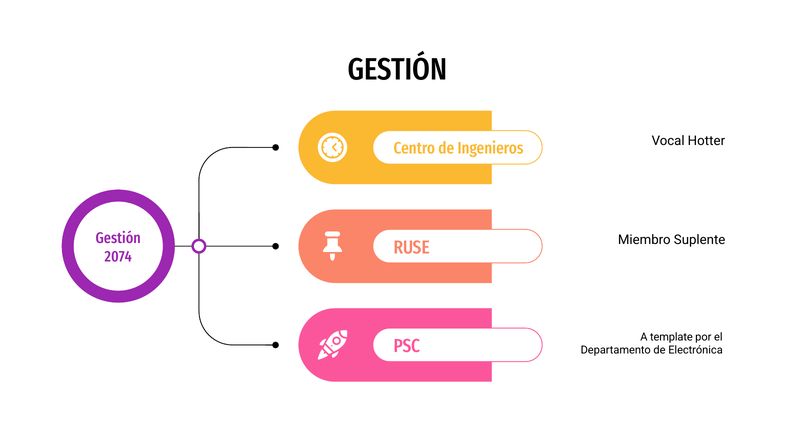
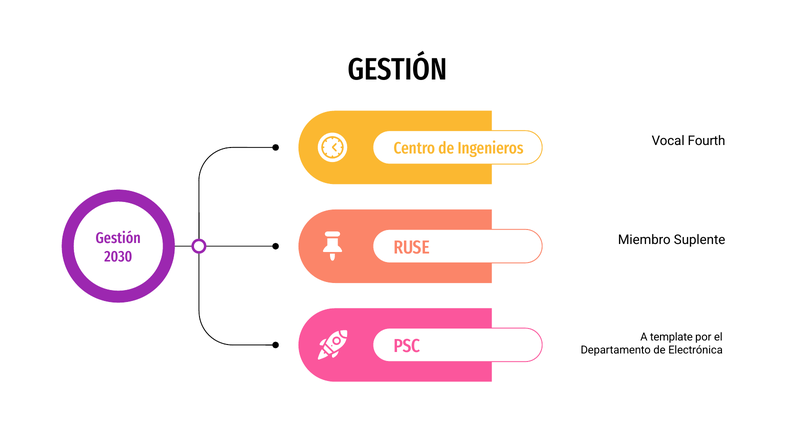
Hotter: Hotter -> Fourth (707, 141)
2074: 2074 -> 2030 (118, 257)
